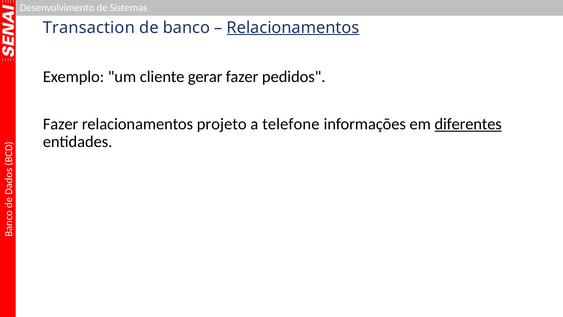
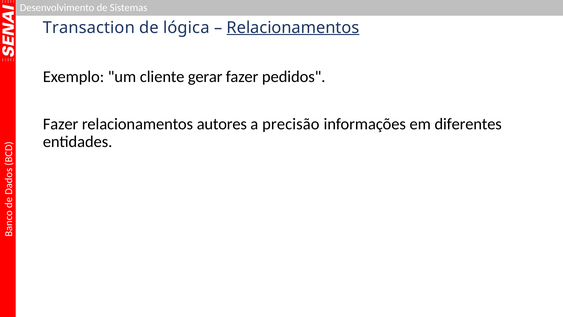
banco: banco -> lógica (186, 28)
projeto: projeto -> autores (222, 124)
telefone: telefone -> precisão (291, 124)
diferentes underline: present -> none (468, 124)
